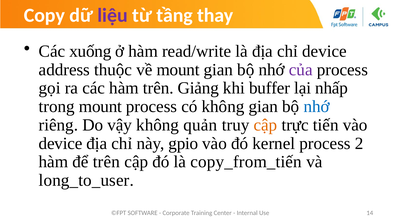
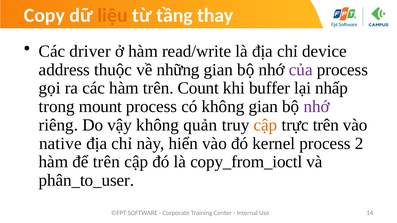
liệu colour: purple -> orange (113, 15)
xuống: xuống -> driver (90, 51)
về mount: mount -> những (178, 70)
Giảng: Giảng -> Count (198, 88)
nhớ colour: blue -> purple (317, 107)
trực tiến: tiến -> trên (326, 125)
device: device -> native (60, 144)
gpio: gpio -> hiển (183, 144)
copy_from_tiến: copy_from_tiến -> copy_from_ioctl (246, 162)
long_to_user: long_to_user -> phân_to_user (86, 181)
